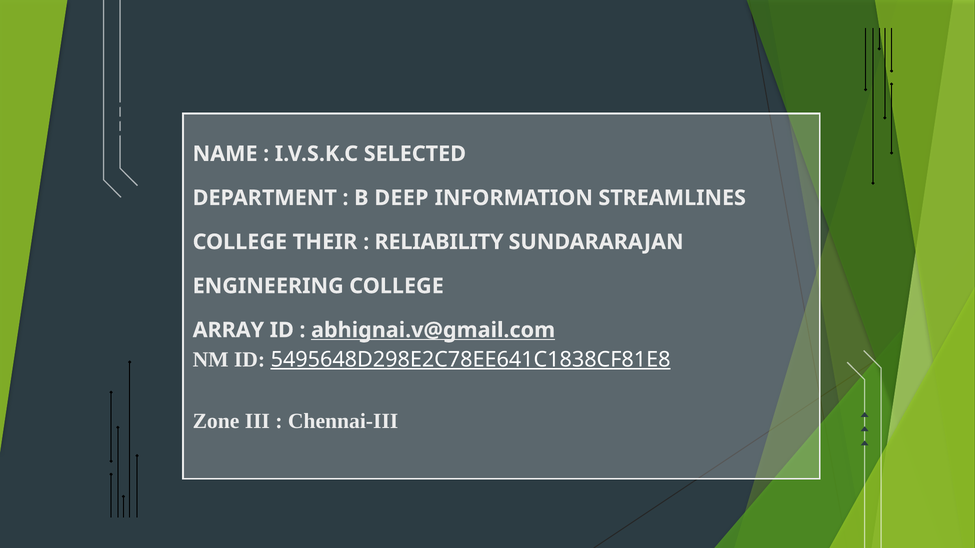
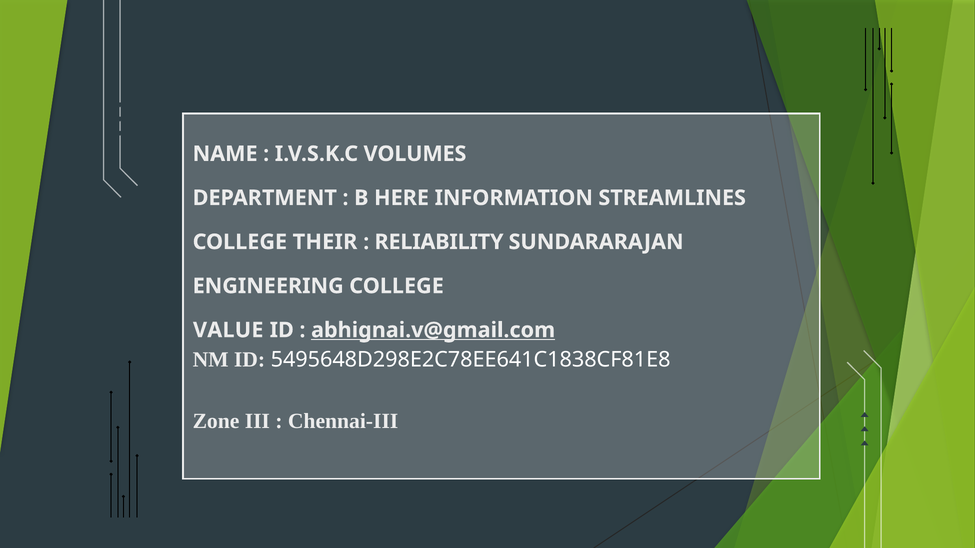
SELECTED: SELECTED -> VOLUMES (415, 154)
DEEP: DEEP -> HERE (402, 198)
ARRAY: ARRAY -> VALUE (228, 330)
5495648D298E2C78EE641C1838CF81E8 underline: present -> none (471, 360)
